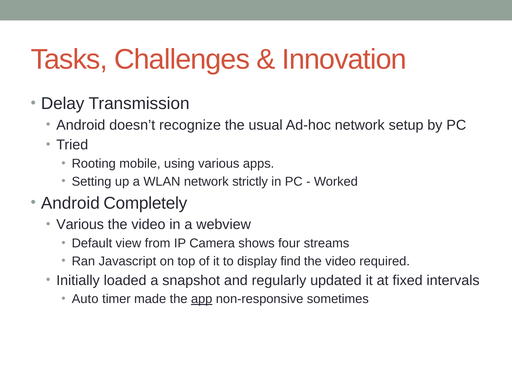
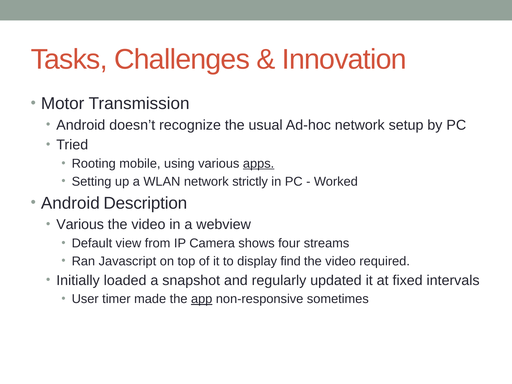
Delay: Delay -> Motor (63, 104)
apps underline: none -> present (259, 164)
Completely: Completely -> Description (145, 203)
Auto: Auto -> User (85, 299)
